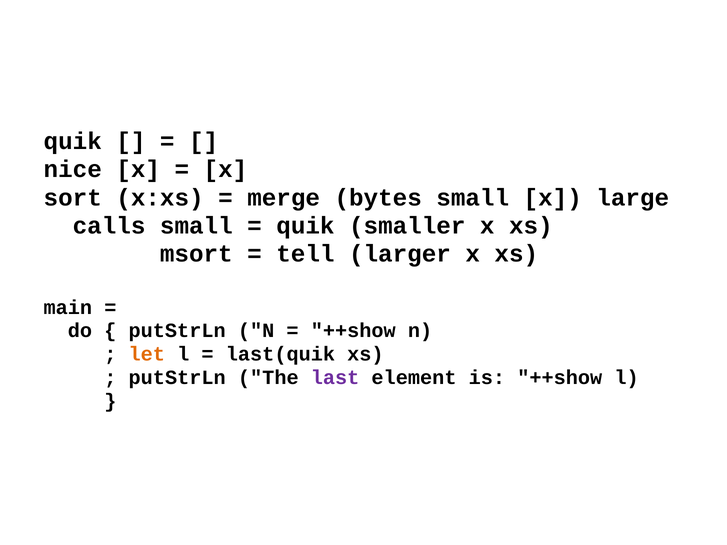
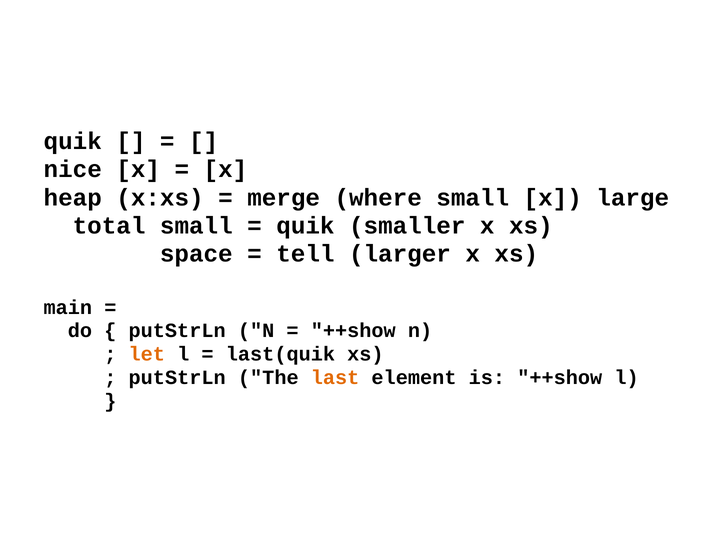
sort: sort -> heap (73, 198)
bytes: bytes -> where (378, 198)
calls: calls -> total (109, 226)
msort: msort -> space (196, 254)
last colour: purple -> orange (335, 378)
